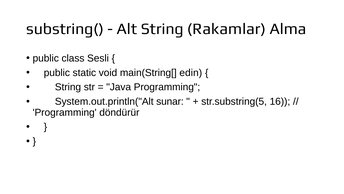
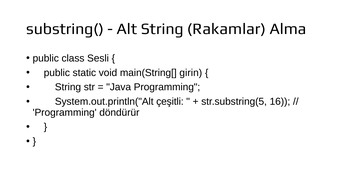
edin: edin -> girin (191, 73)
sunar: sunar -> çeşitli (170, 101)
